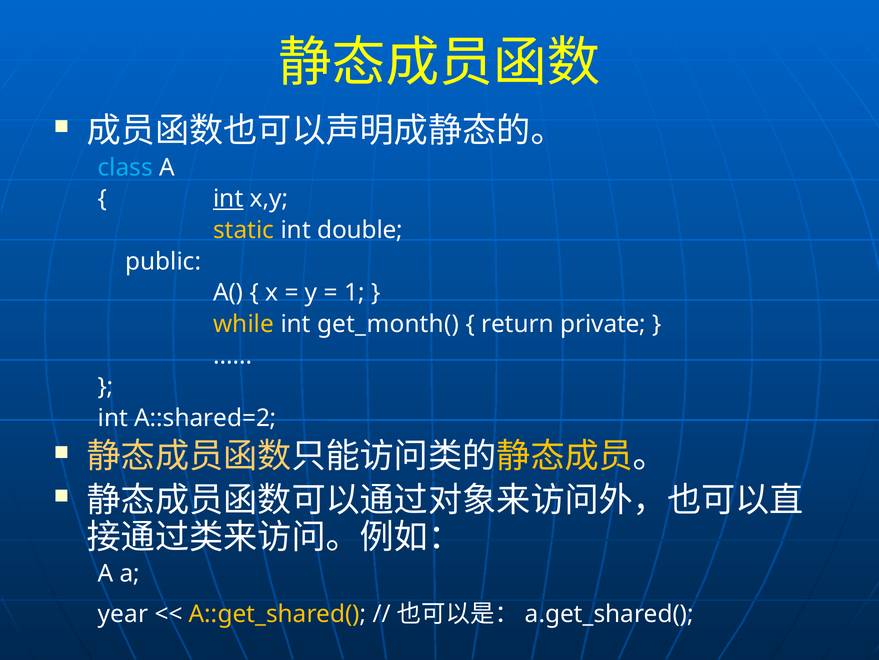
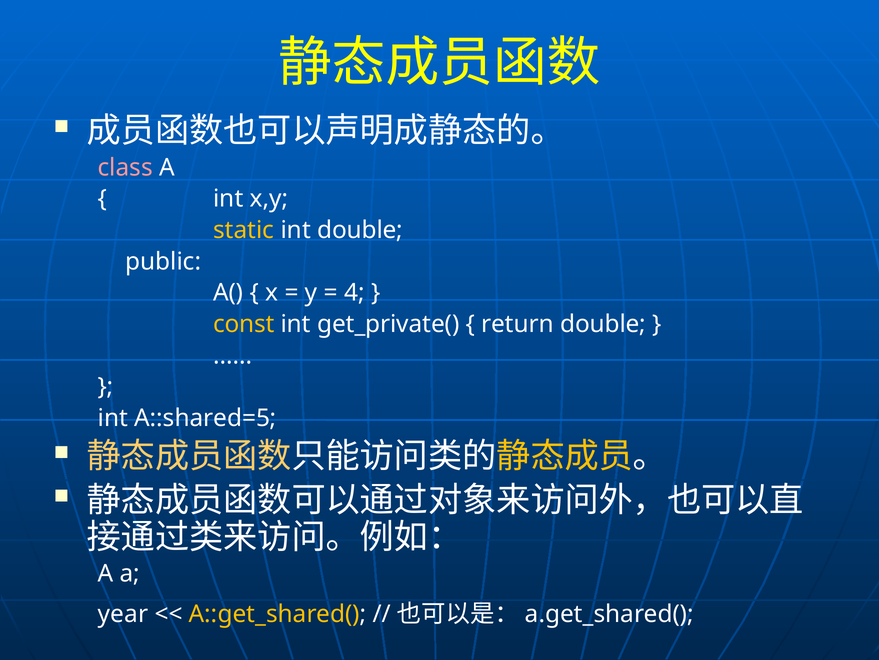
class colour: light blue -> pink (125, 167)
int underline: present -> none (228, 199)
1: 1 -> 4 (354, 293)
while: while -> const (244, 324)
get_month(: get_month( -> get_private( (388, 324)
return private: private -> double (603, 324)
A::shared=2: A::shared=2 -> A::shared=5 (205, 418)
